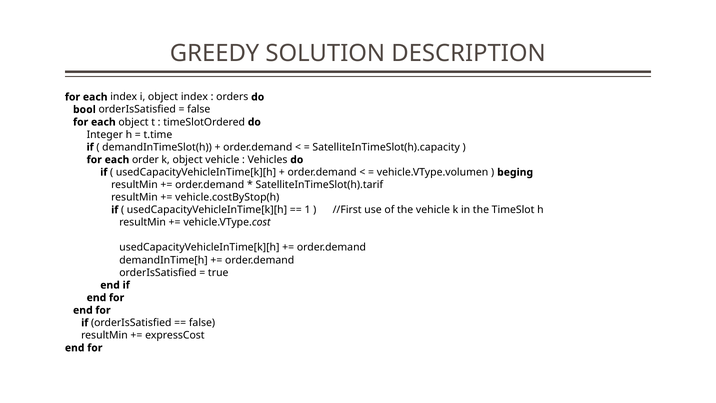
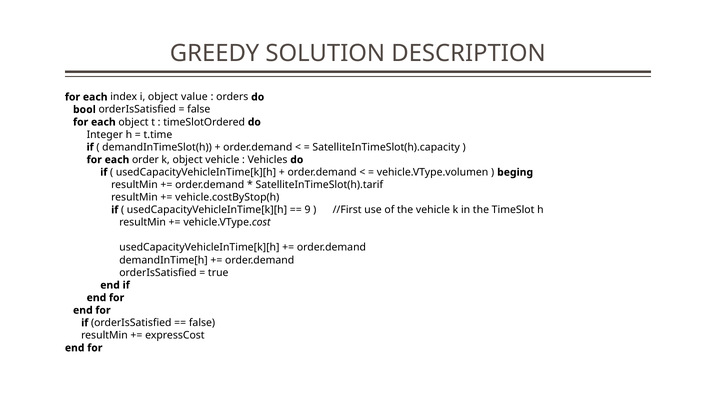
object index: index -> value (194, 97)
1: 1 -> 9 (307, 210)
